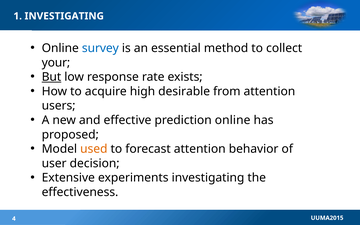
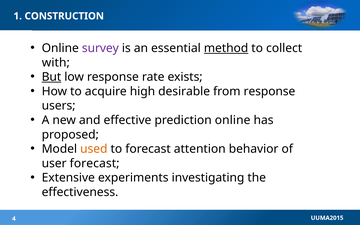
1 INVESTIGATING: INVESTIGATING -> CONSTRUCTION (64, 16)
survey colour: blue -> purple (100, 48)
method underline: none -> present (226, 48)
your: your -> with (56, 63)
from attention: attention -> response (269, 91)
user decision: decision -> forecast (95, 163)
